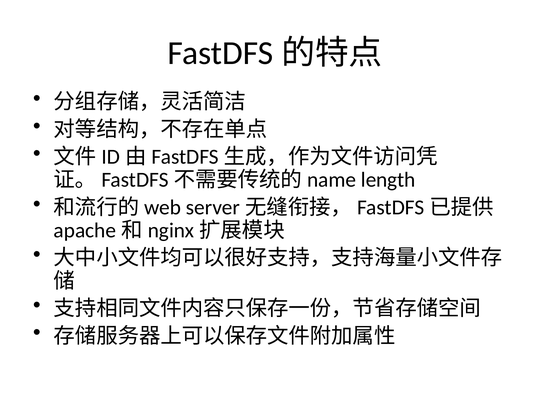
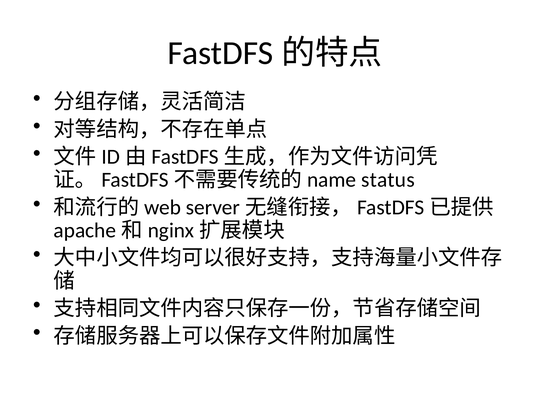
length: length -> status (388, 180)
